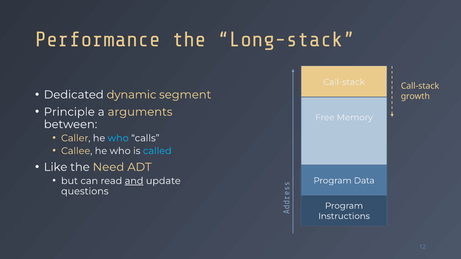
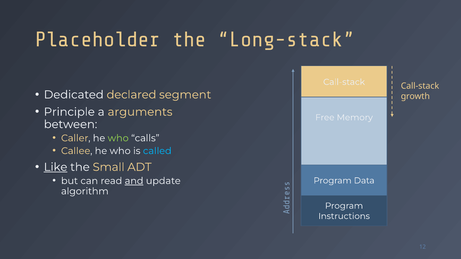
Performance: Performance -> Placeholder (98, 40)
dynamic: dynamic -> declared (131, 95)
who colour: light blue -> light green (118, 138)
Like underline: none -> present (56, 167)
Need: Need -> Small (109, 167)
questions: questions -> algorithm (85, 191)
